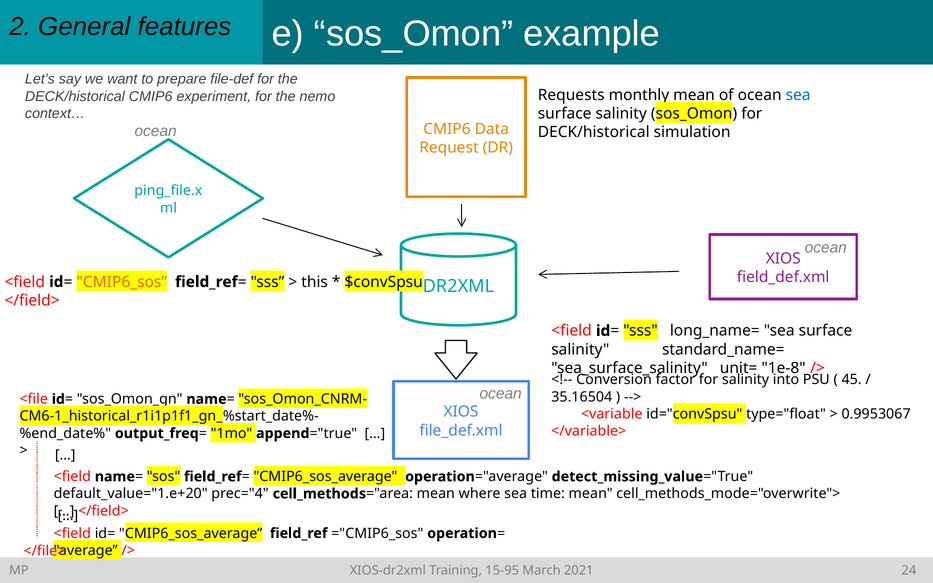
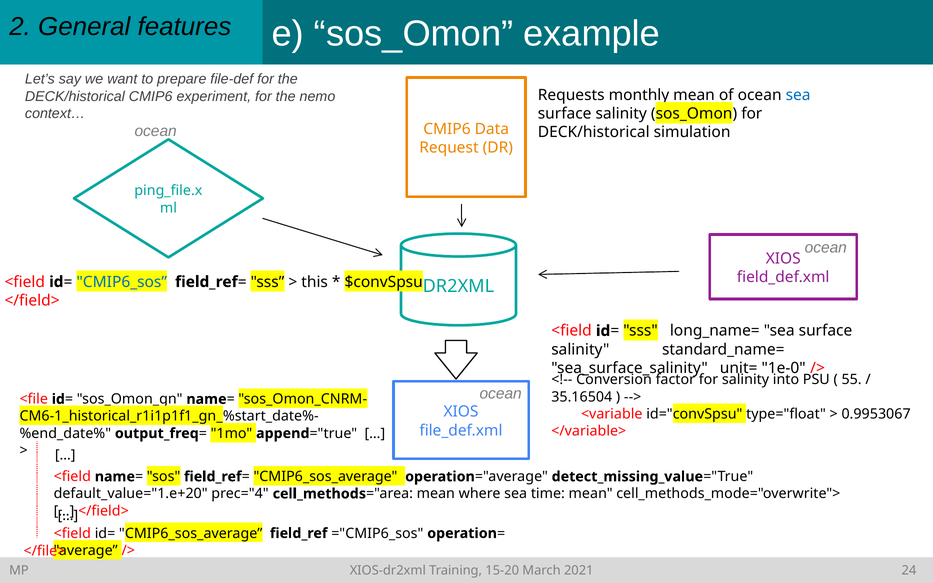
CMIP6_sos colour: orange -> blue (122, 282)
1e-8: 1e-8 -> 1e-0 (784, 368)
45: 45 -> 55 (852, 380)
15-95: 15-95 -> 15-20 (502, 571)
